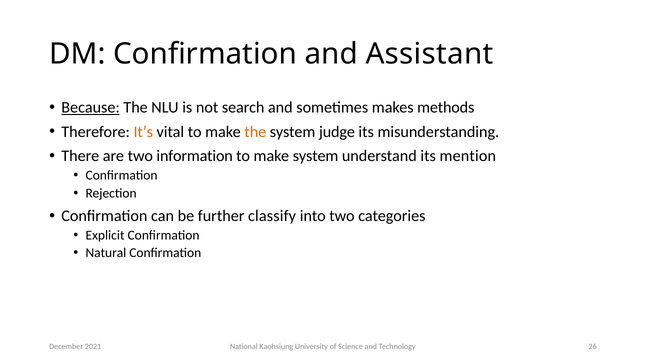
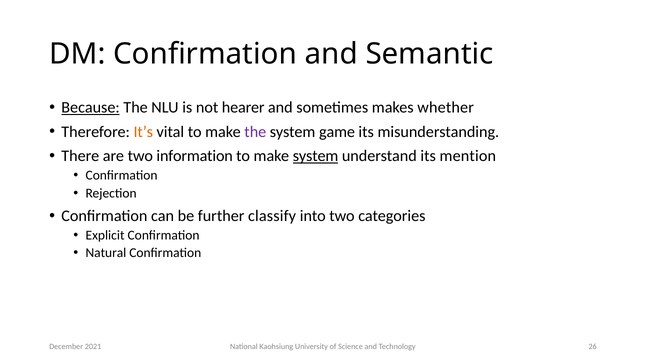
Assistant: Assistant -> Semantic (430, 54)
search: search -> hearer (243, 108)
methods: methods -> whether (446, 108)
the colour: orange -> purple (255, 132)
judge: judge -> game (337, 132)
system underline: none -> present (316, 156)
